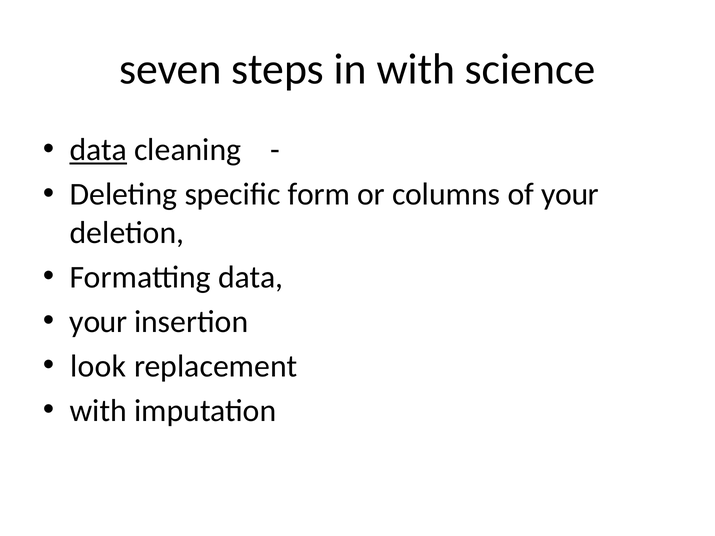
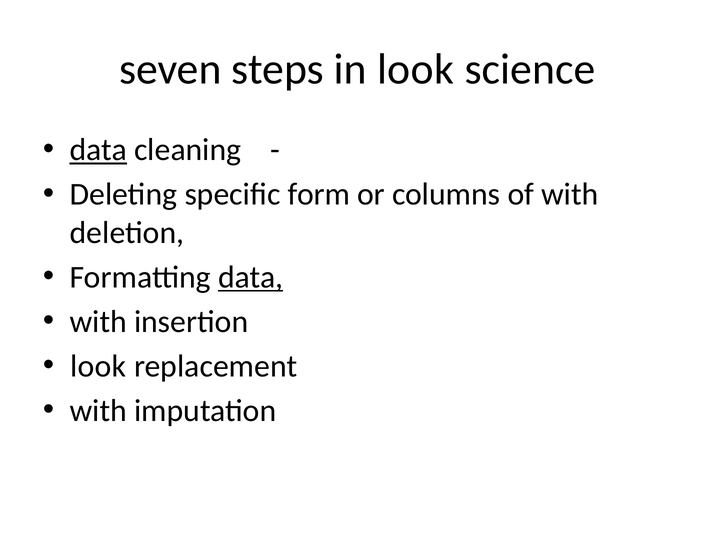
in with: with -> look (416, 69)
of your: your -> with (570, 195)
data underline: none -> present (251, 277)
your: your -> with (98, 322)
